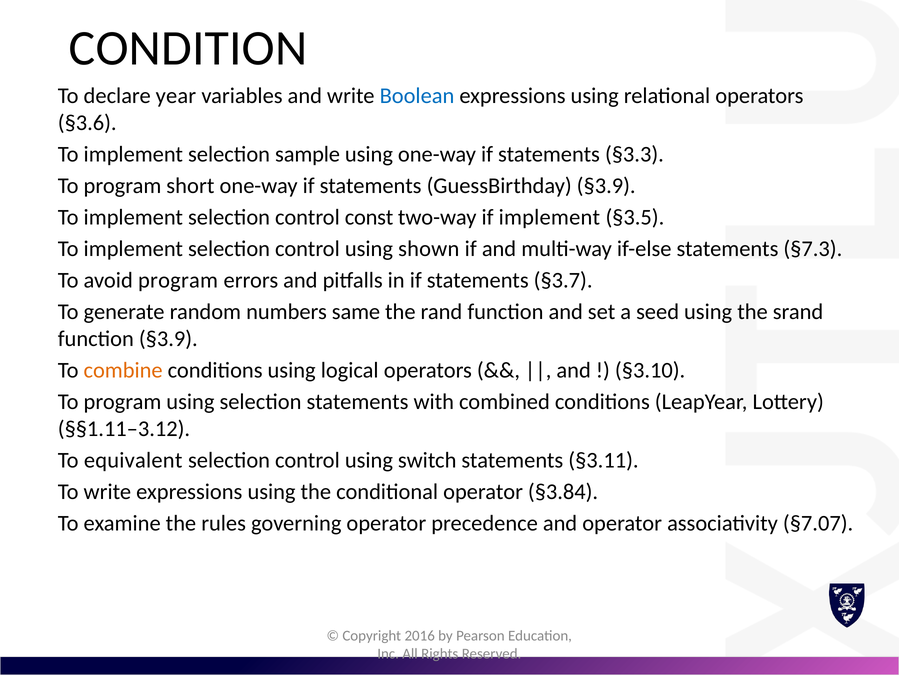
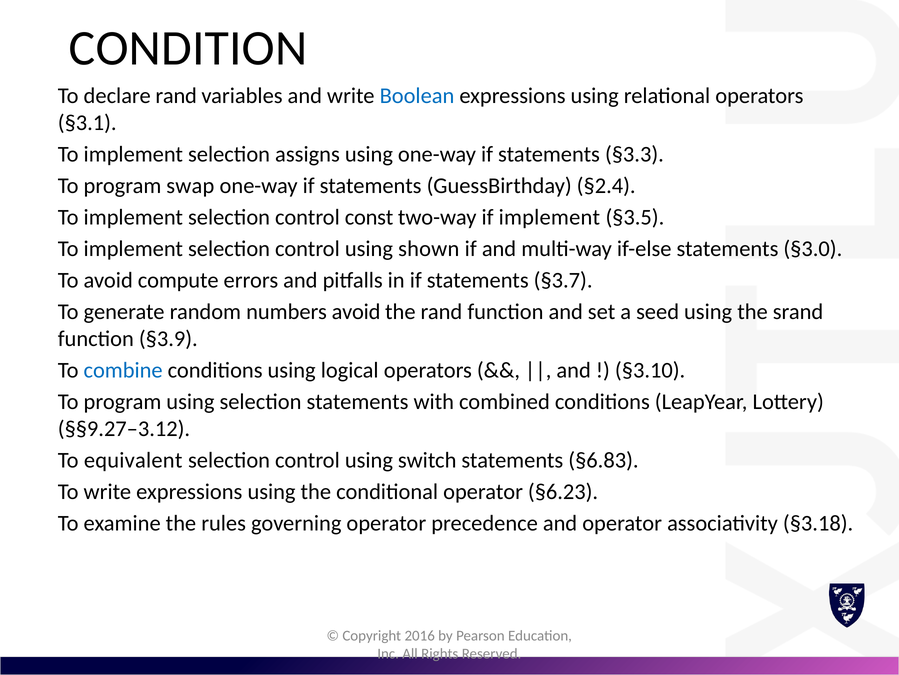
declare year: year -> rand (176, 96)
§3.6: §3.6 -> §3.1 (87, 123)
sample: sample -> assigns (307, 154)
short: short -> swap (190, 186)
GuessBirthday §3.9: §3.9 -> §2.4 (606, 186)
§7.3: §7.3 -> §3.0 (813, 248)
avoid program: program -> compute (178, 280)
numbers same: same -> avoid (356, 311)
combine colour: orange -> blue (123, 370)
§§1.11–3.12: §§1.11–3.12 -> §§9.27–3.12 (124, 428)
§3.11: §3.11 -> §6.83 (603, 460)
§3.84: §3.84 -> §6.23 (563, 491)
§7.07: §7.07 -> §3.18 (818, 523)
